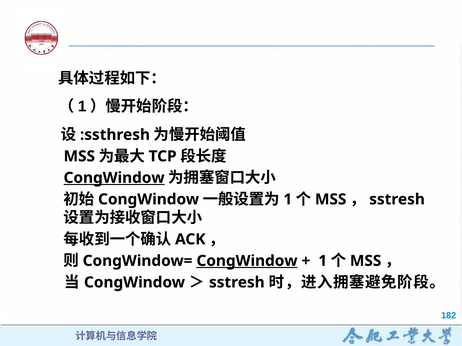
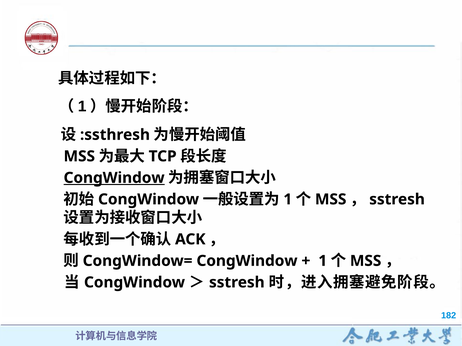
CongWindow underline: present -> none (247, 261)
